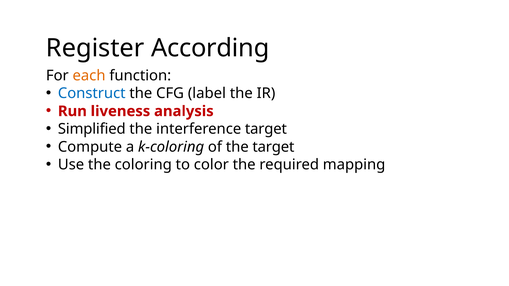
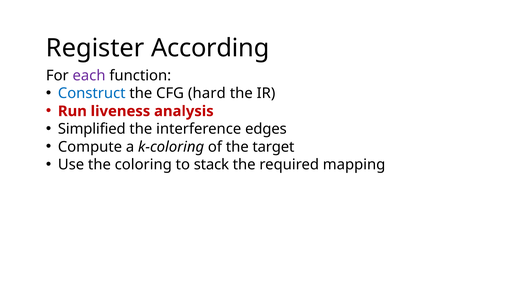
each colour: orange -> purple (89, 76)
label: label -> hard (207, 94)
interference target: target -> edges (266, 129)
color: color -> stack (211, 165)
